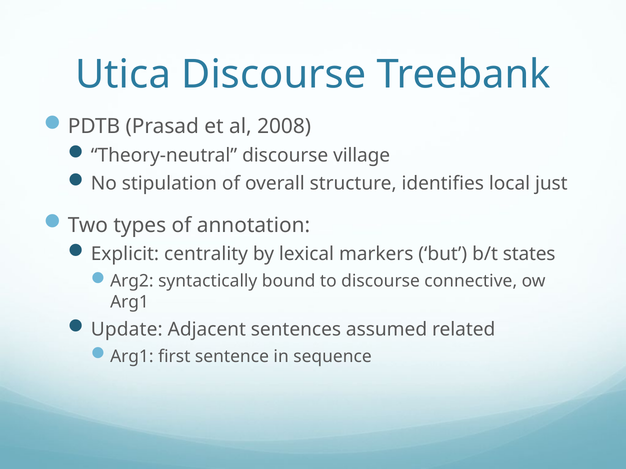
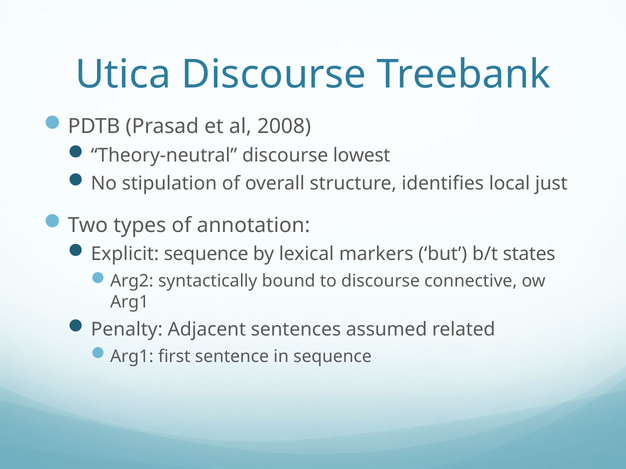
village: village -> lowest (362, 156)
Explicit centrality: centrality -> sequence (206, 254)
Update: Update -> Penalty (127, 330)
